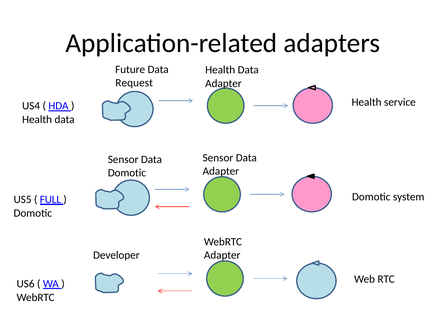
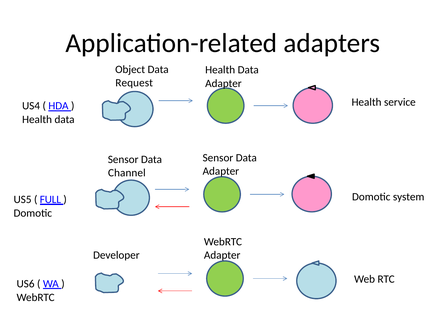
Future: Future -> Object (130, 69)
Domotic: Domotic -> Channel (127, 173)
